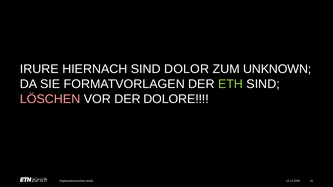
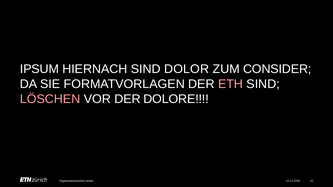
IRURE: IRURE -> IPSUM (39, 69)
UNKNOWN: UNKNOWN -> CONSIDER (277, 69)
ETH colour: light green -> pink (231, 84)
